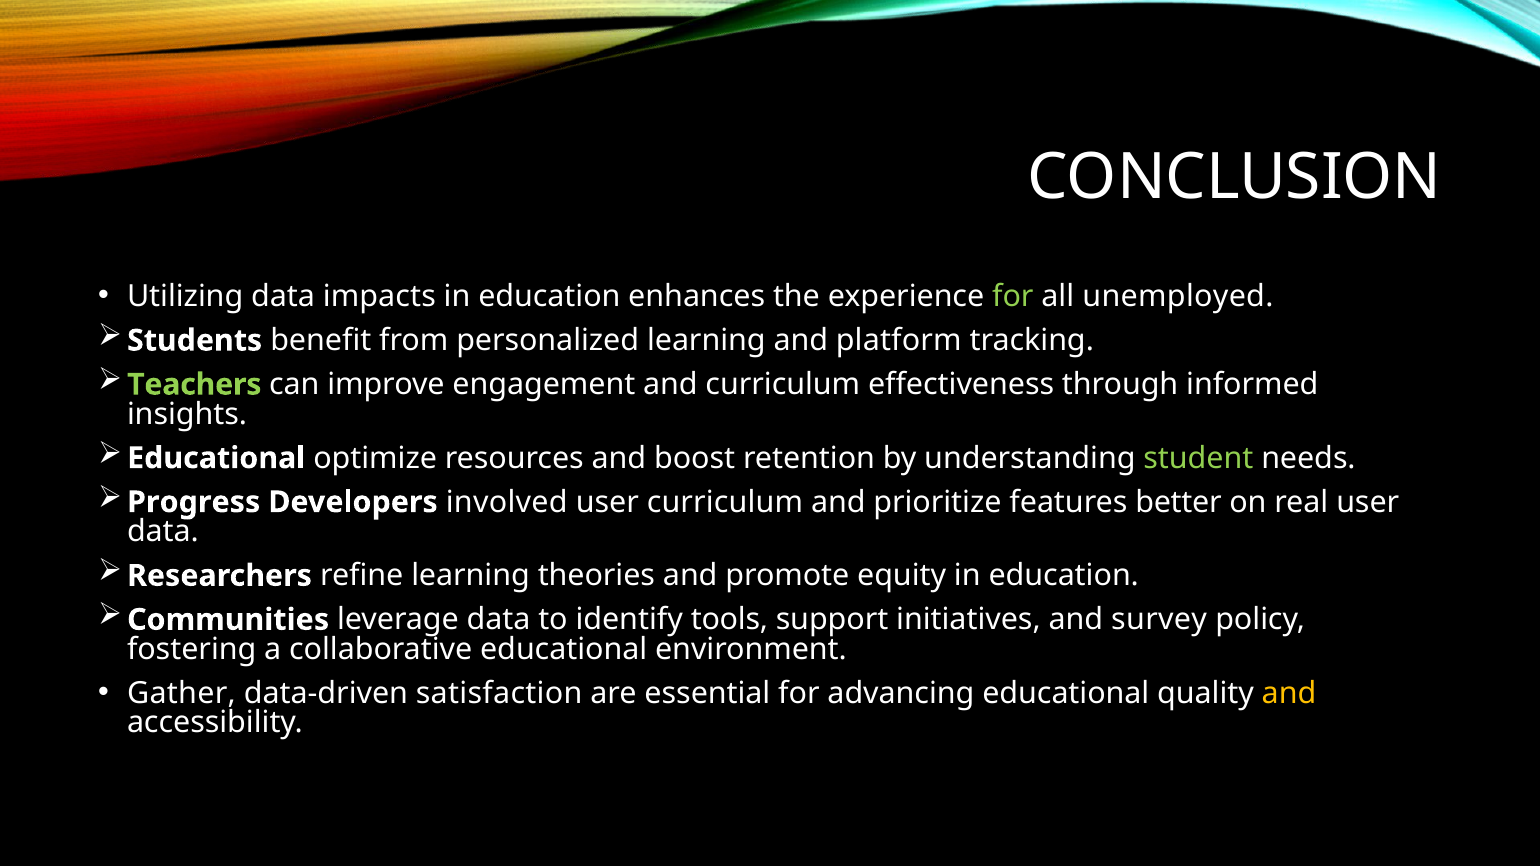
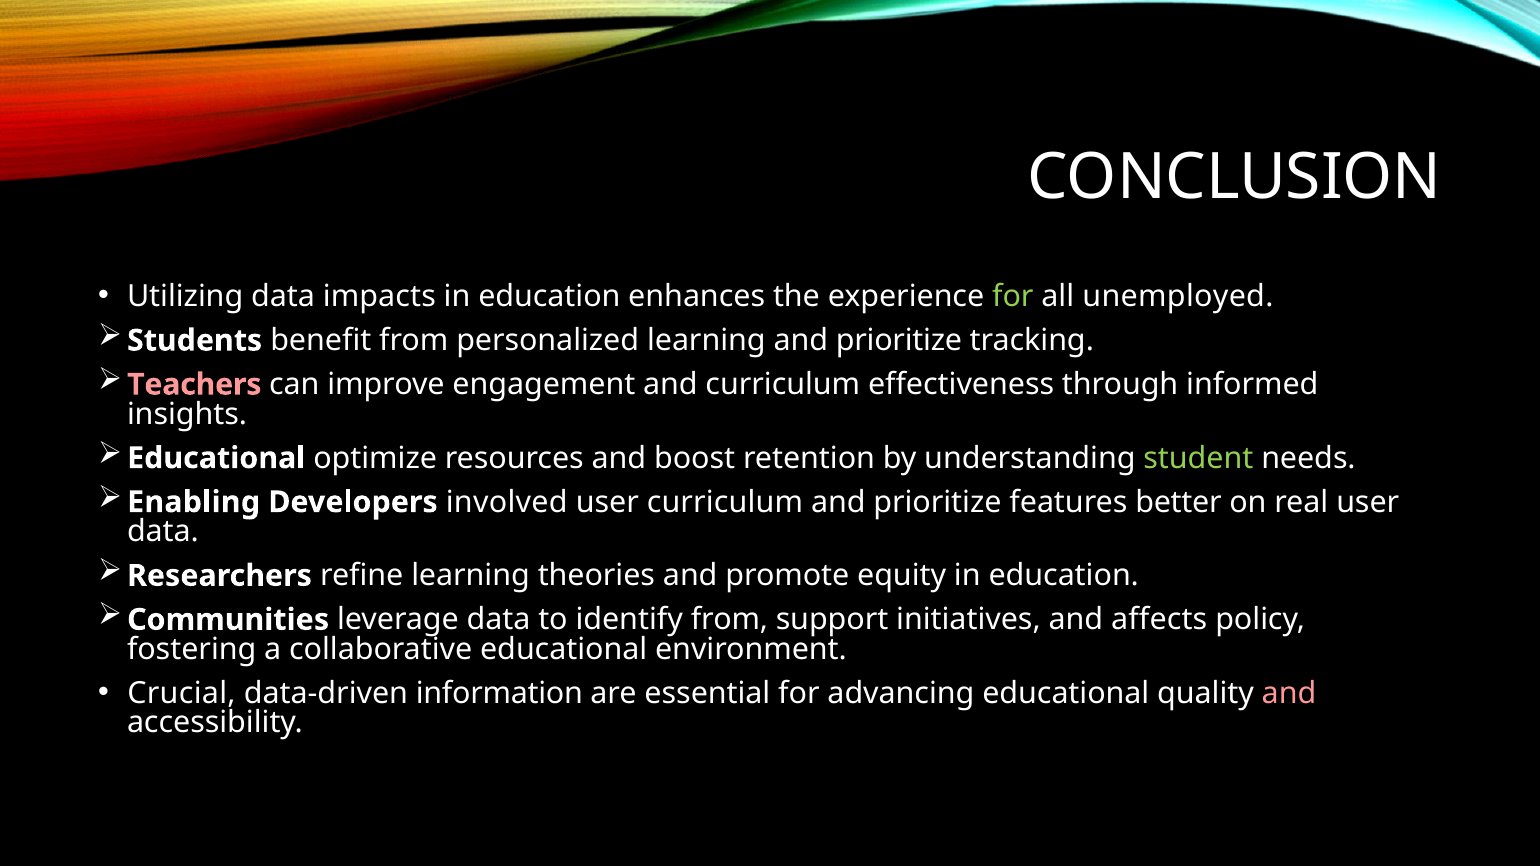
learning and platform: platform -> prioritize (899, 341)
Teachers colour: light green -> pink (194, 385)
Progress: Progress -> Enabling (194, 502)
identify tools: tools -> from (729, 620)
survey: survey -> affects (1159, 620)
Gather: Gather -> Crucial (181, 694)
satisfaction: satisfaction -> information (499, 694)
and colour: yellow -> pink (1289, 694)
